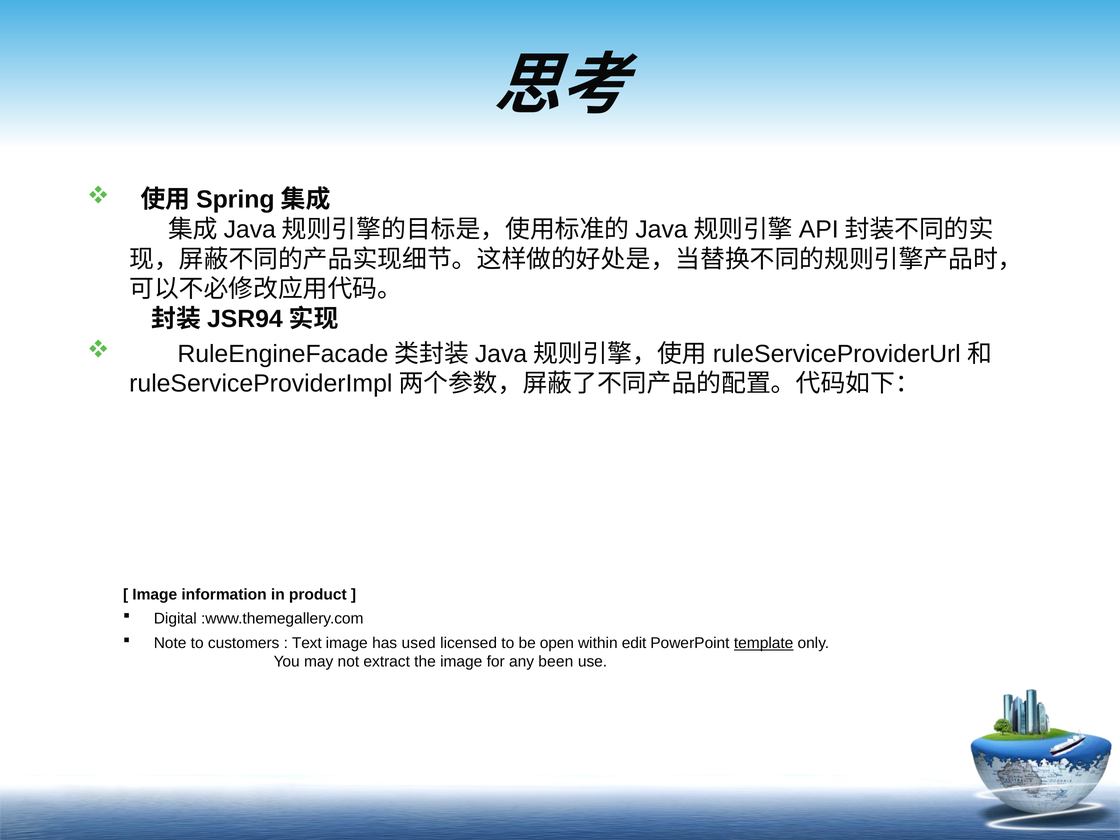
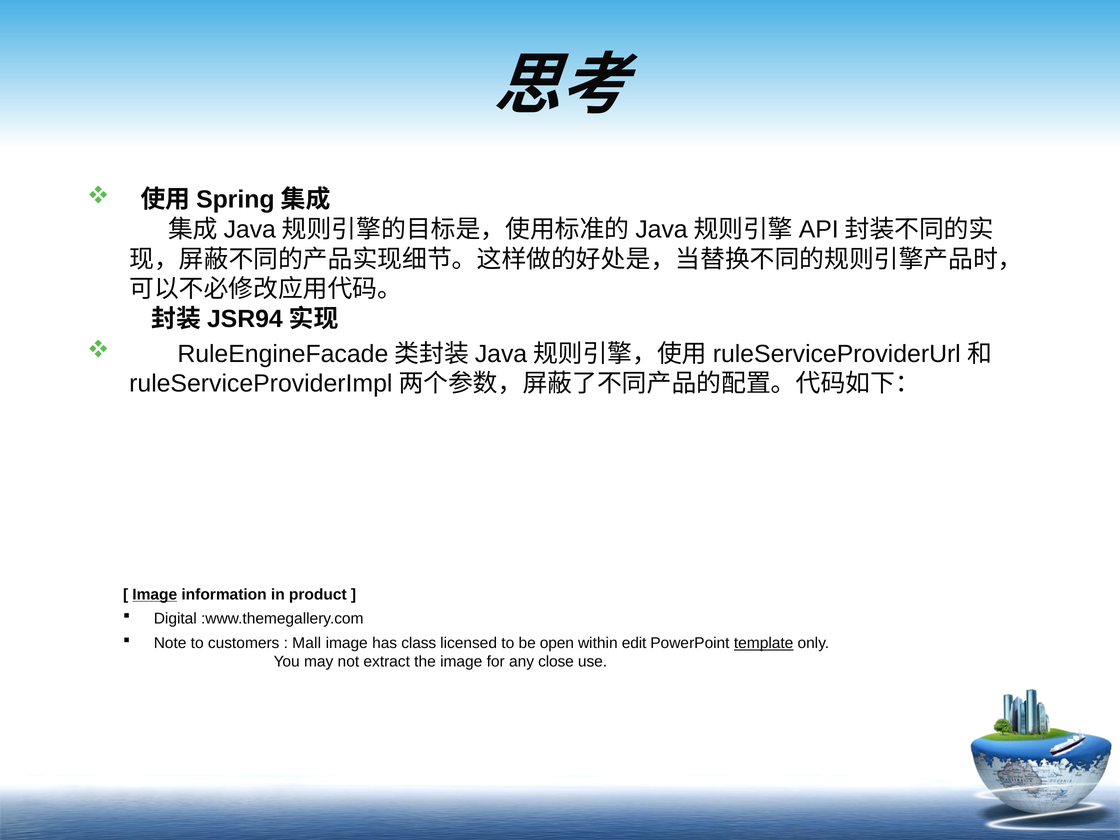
Image underline: none -> present (155, 595)
Text: Text -> Mall (307, 643)
used: used -> class (419, 643)
been: been -> close (556, 662)
